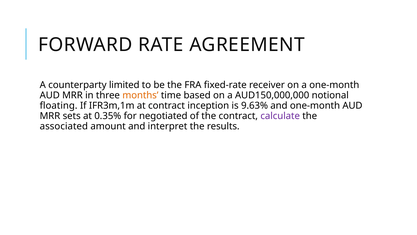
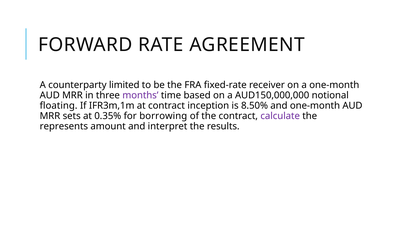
months colour: orange -> purple (140, 95)
9.63%: 9.63% -> 8.50% (255, 105)
negotiated: negotiated -> borrowing (163, 116)
associated: associated -> represents (64, 126)
